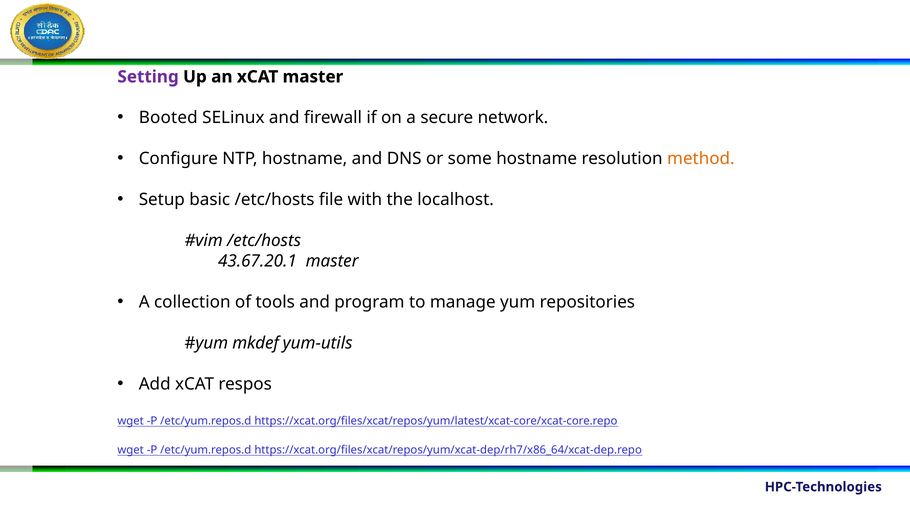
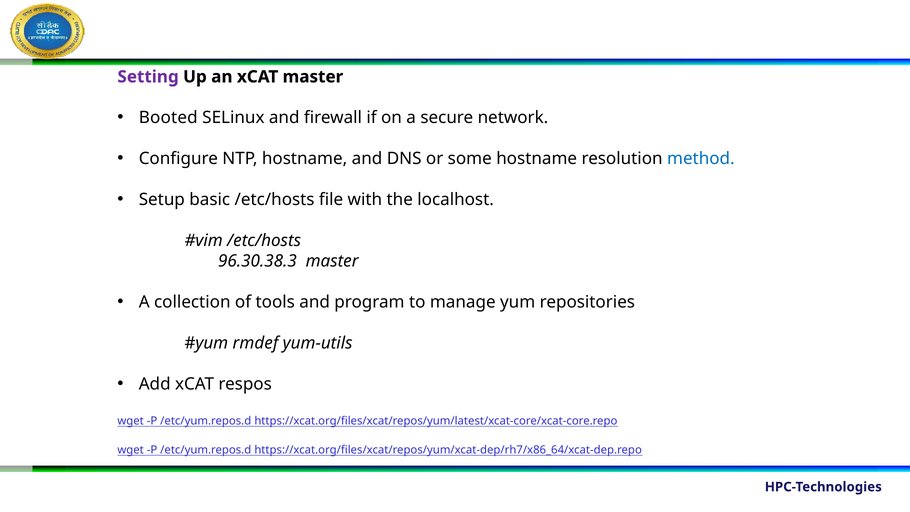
method colour: orange -> blue (701, 159)
43.67.20.1: 43.67.20.1 -> 96.30.38.3 (257, 261)
mkdef: mkdef -> rmdef (255, 343)
